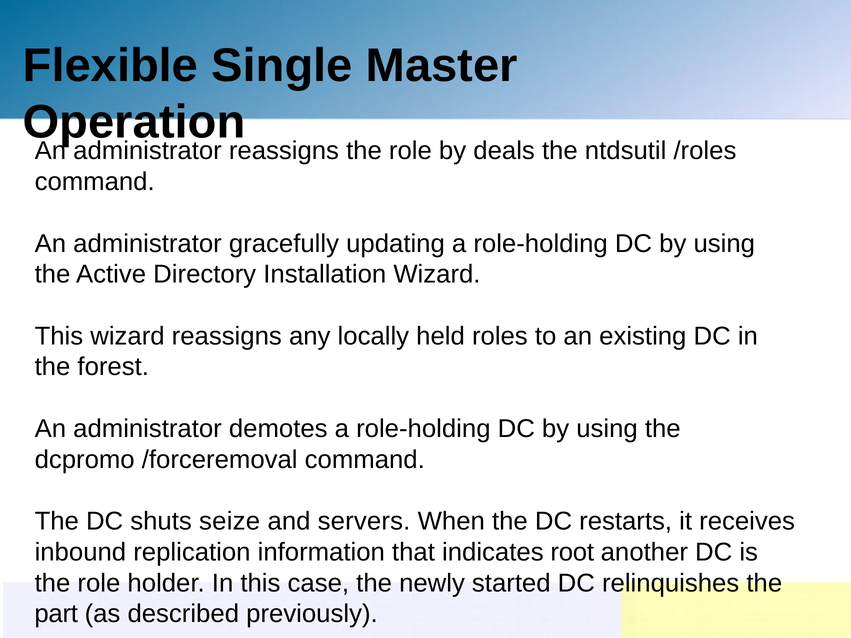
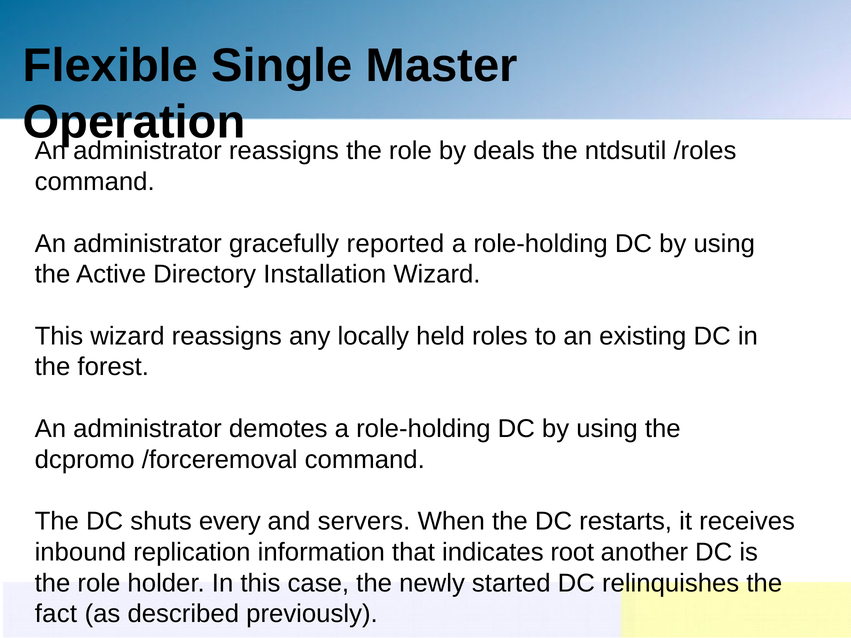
updating: updating -> reported (395, 244)
seize: seize -> every (230, 521)
part: part -> fact (56, 614)
